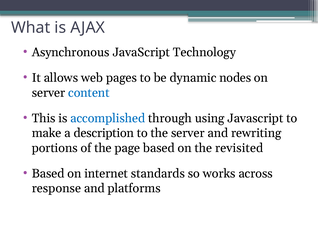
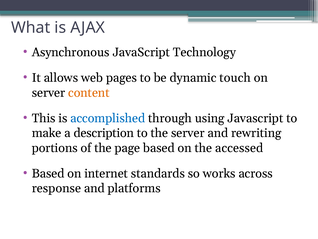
nodes: nodes -> touch (235, 78)
content colour: blue -> orange (89, 93)
revisited: revisited -> accessed (239, 148)
